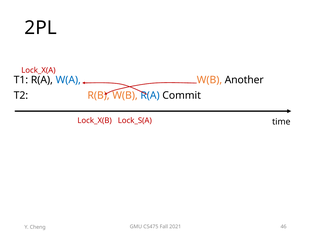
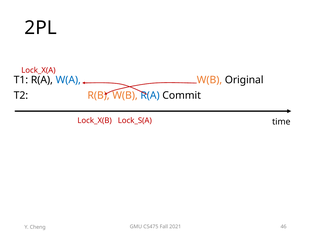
Another: Another -> Original (244, 80)
